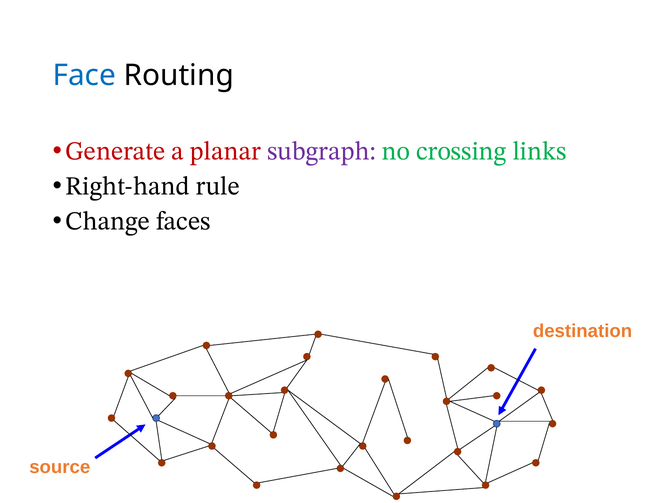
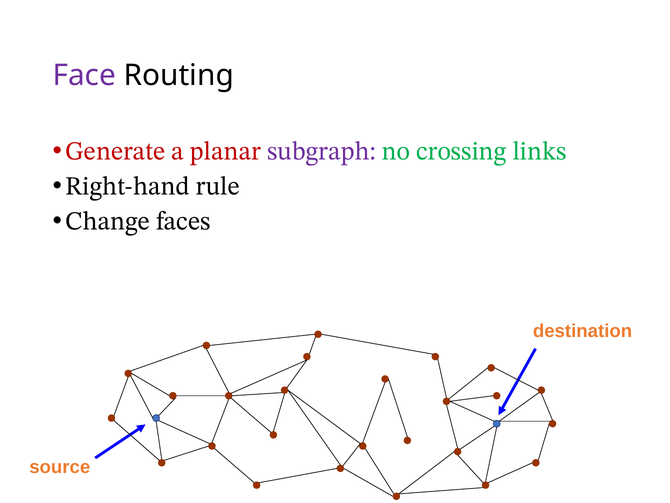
Face colour: blue -> purple (84, 75)
